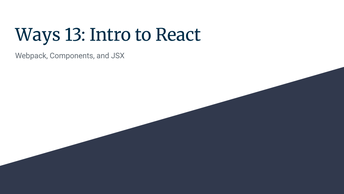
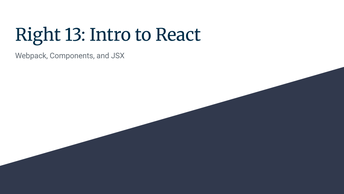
Ways: Ways -> Right (38, 35)
